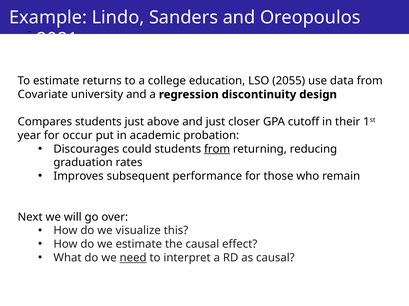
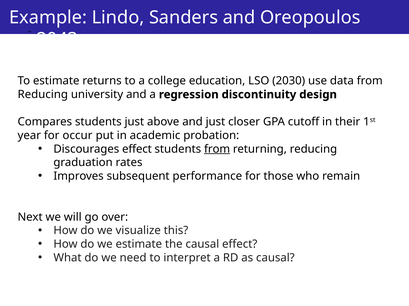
2081: 2081 -> 2043 (57, 39)
2055: 2055 -> 2030 (289, 81)
Covariate: Covariate -> Reducing (43, 95)
Discourages could: could -> effect (137, 149)
need underline: present -> none (133, 258)
